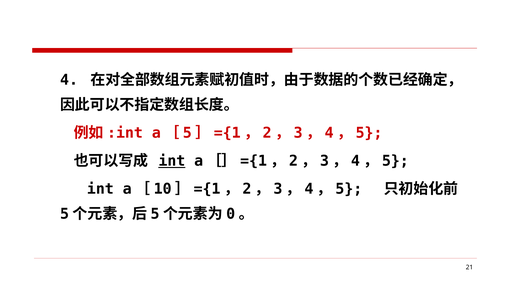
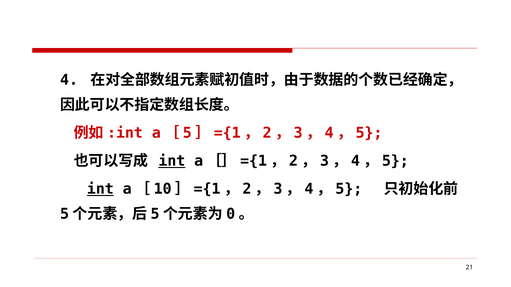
int underline: none -> present (100, 189)
